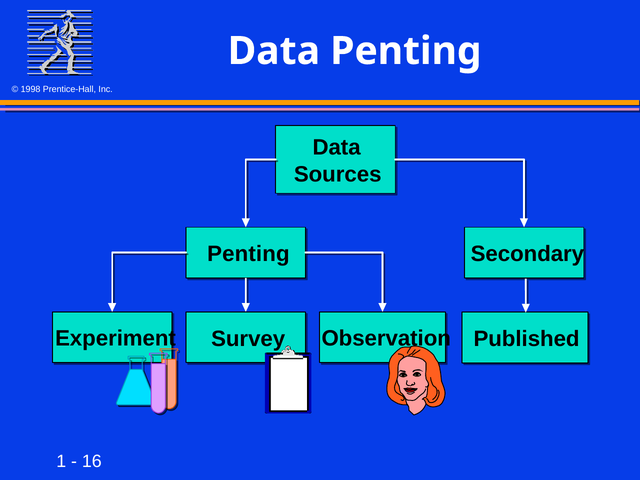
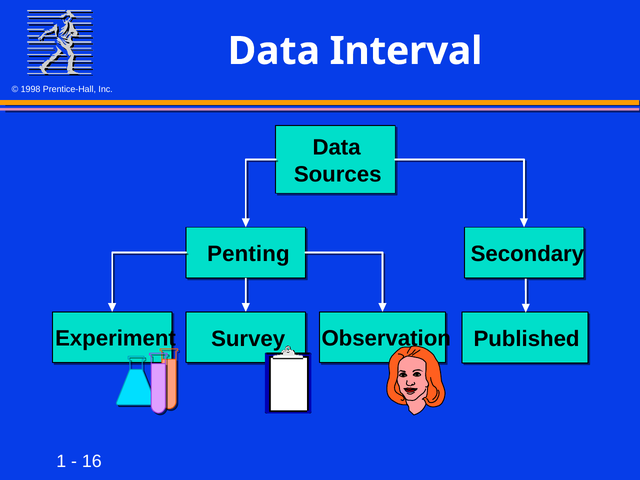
Data Penting: Penting -> Interval (406, 51)
